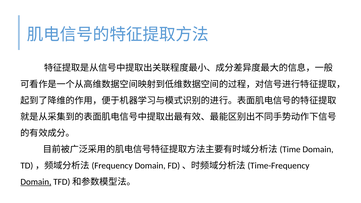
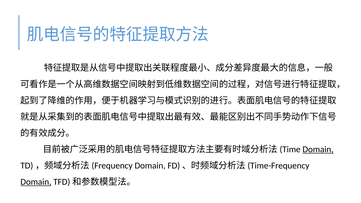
Domain underline: none -> present (318, 149)
